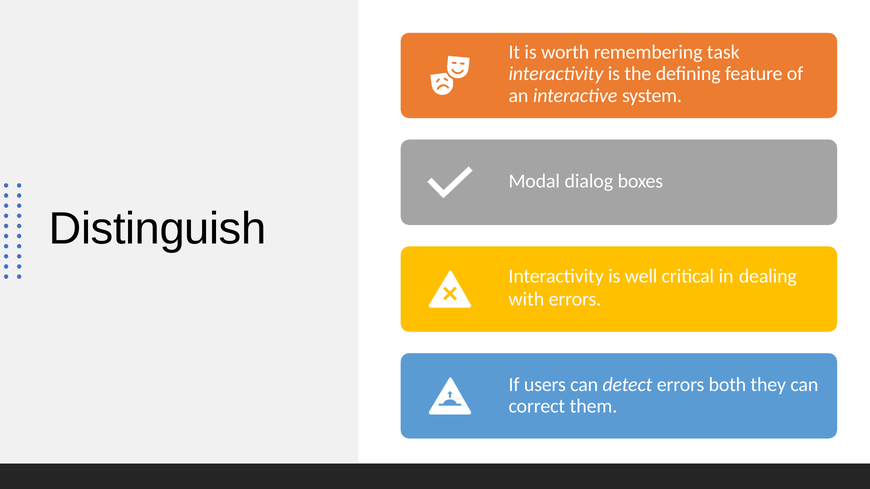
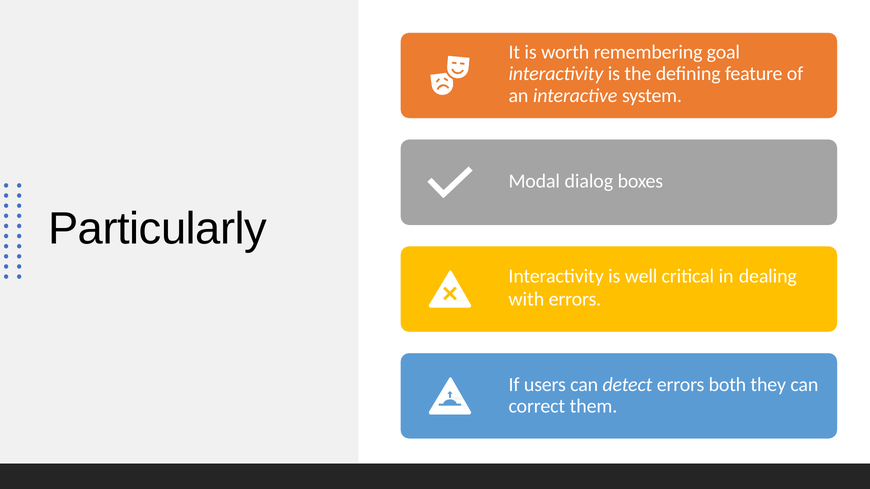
task: task -> goal (723, 52)
Distinguish: Distinguish -> Particularly (158, 229)
